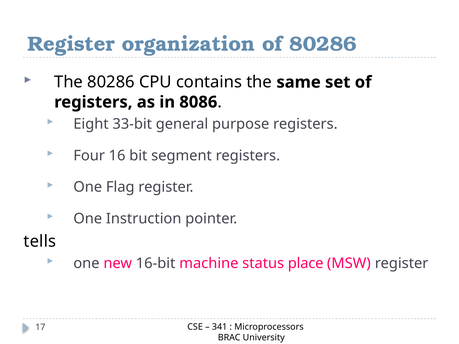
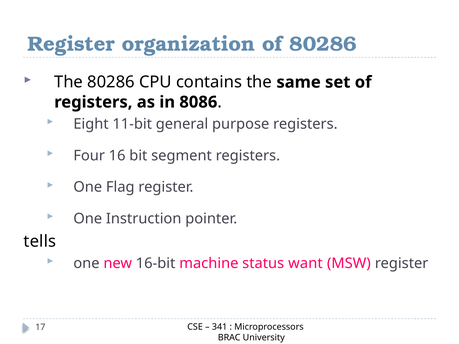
33-bit: 33-bit -> 11-bit (132, 124)
place: place -> want (305, 263)
